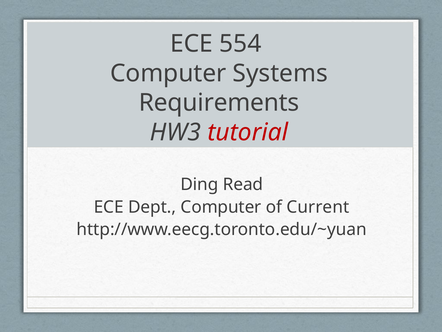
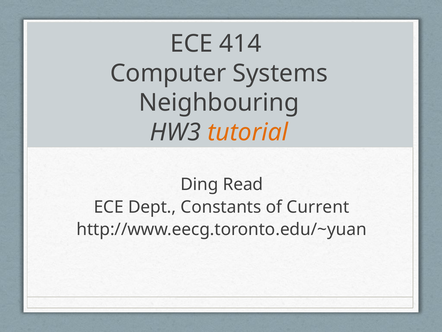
554: 554 -> 414 (240, 44)
Requirements: Requirements -> Neighbouring (219, 103)
tutorial colour: red -> orange (248, 132)
Dept Computer: Computer -> Constants (221, 207)
